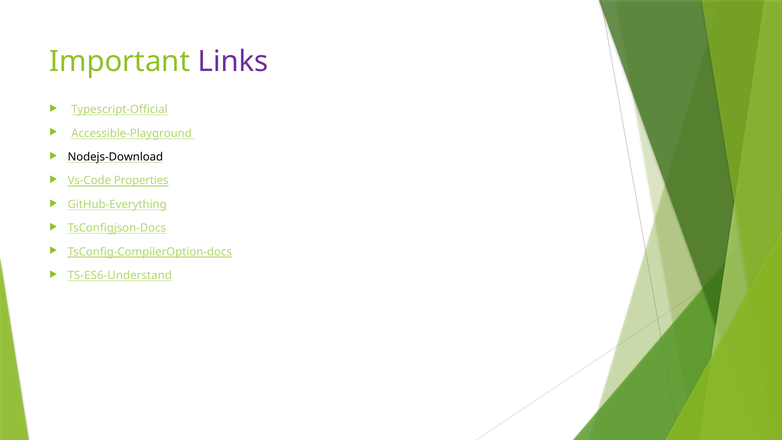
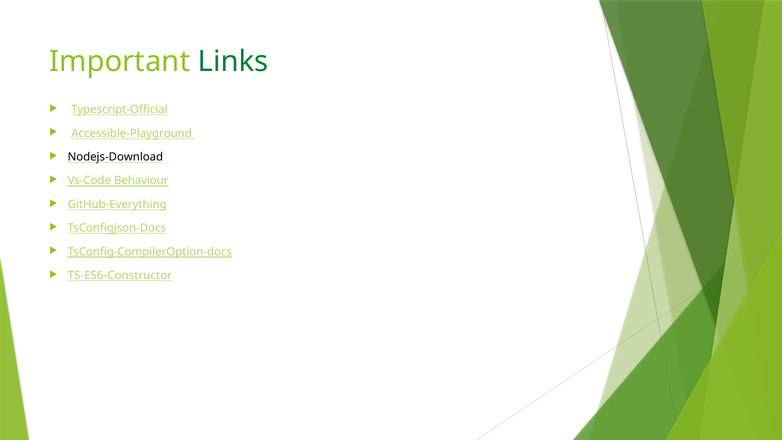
Links colour: purple -> green (233, 62)
Properties: Properties -> Behaviour (141, 181)
TS-ES6-Understand: TS-ES6-Understand -> TS-ES6-Constructor (120, 275)
